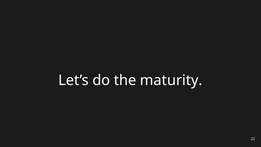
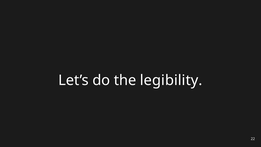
maturity: maturity -> legibility (171, 80)
